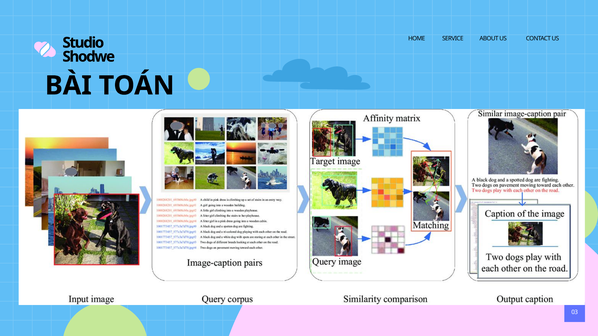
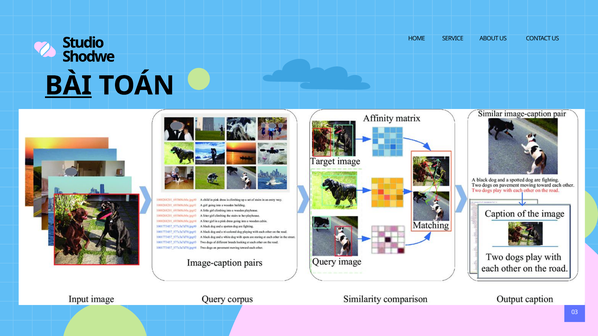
BÀI underline: none -> present (68, 86)
